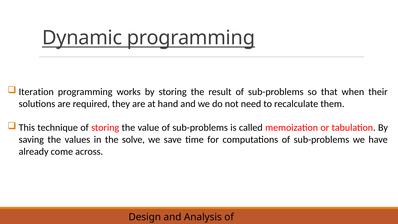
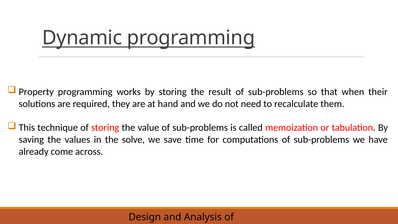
Iteration: Iteration -> Property (36, 92)
